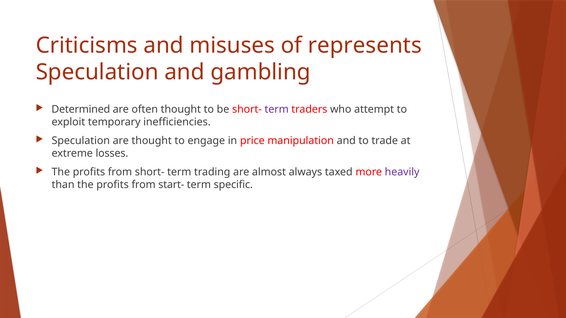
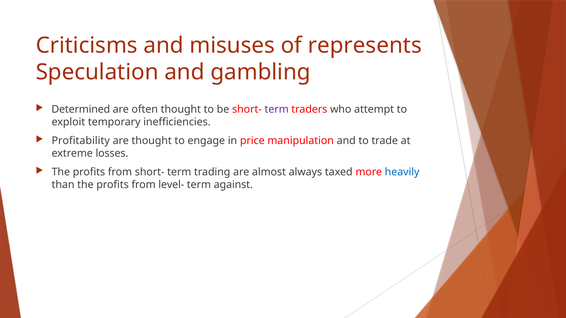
Speculation: Speculation -> Profitability (81, 141)
heavily colour: purple -> blue (402, 172)
start-: start- -> level- (171, 185)
specific: specific -> against (233, 185)
